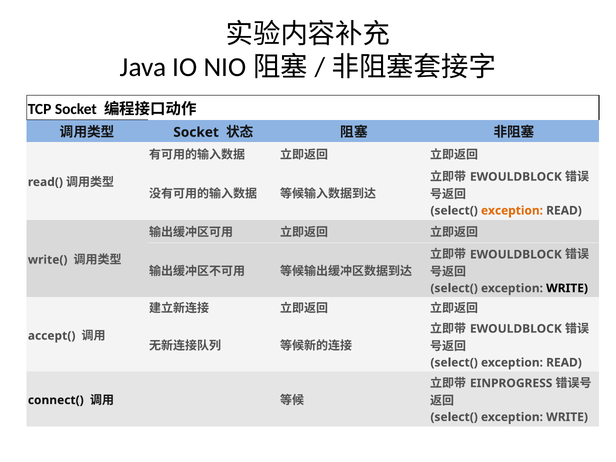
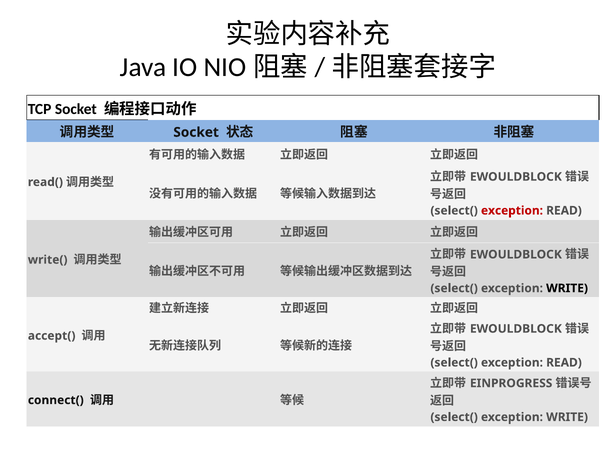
exception colour: orange -> red (512, 211)
